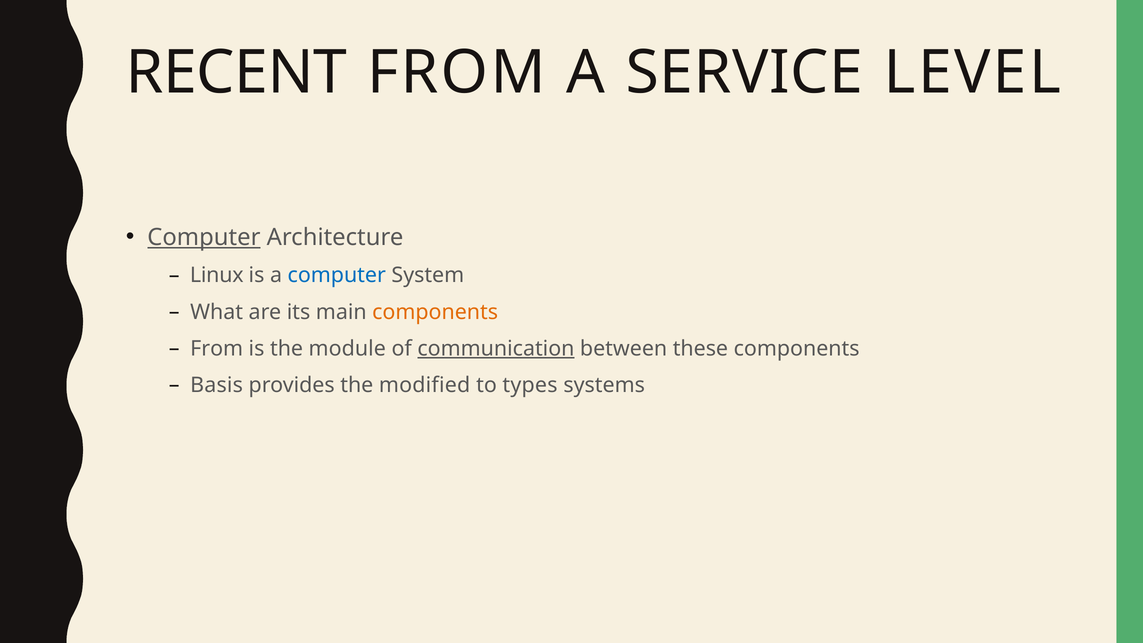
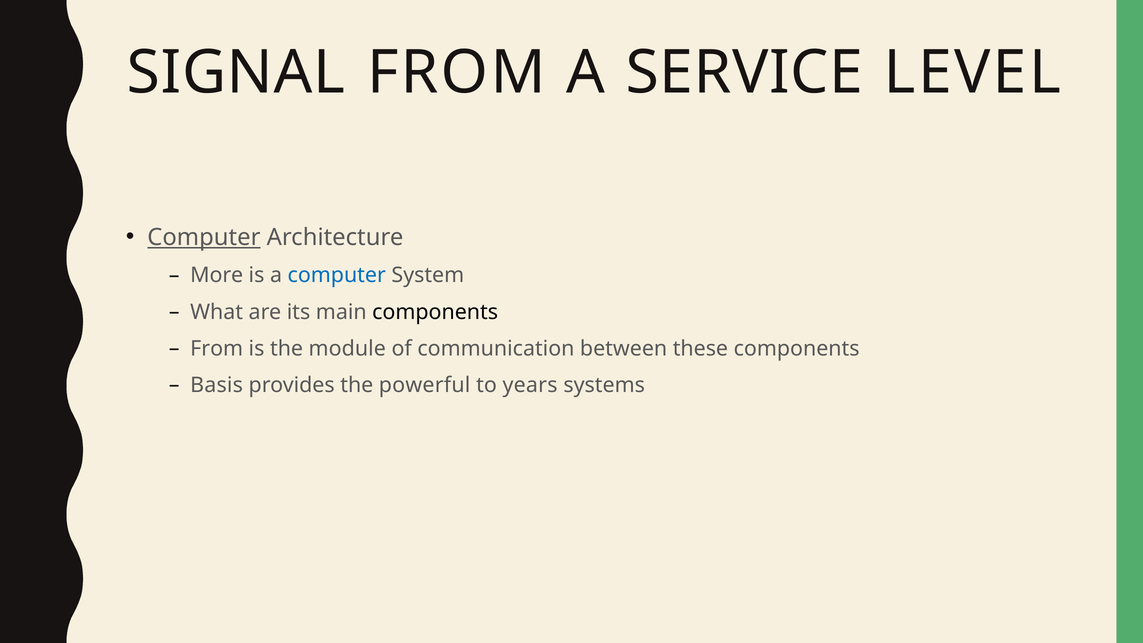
RECENT: RECENT -> SIGNAL (236, 73)
Linux: Linux -> More (217, 275)
components colour: orange -> black (435, 312)
communication underline: present -> none (496, 349)
modified: modified -> powerful (425, 385)
types: types -> years (530, 385)
